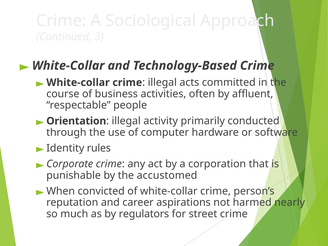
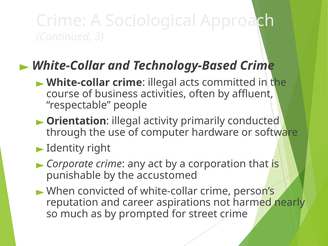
rules: rules -> right (99, 148)
regulators: regulators -> prompted (144, 214)
